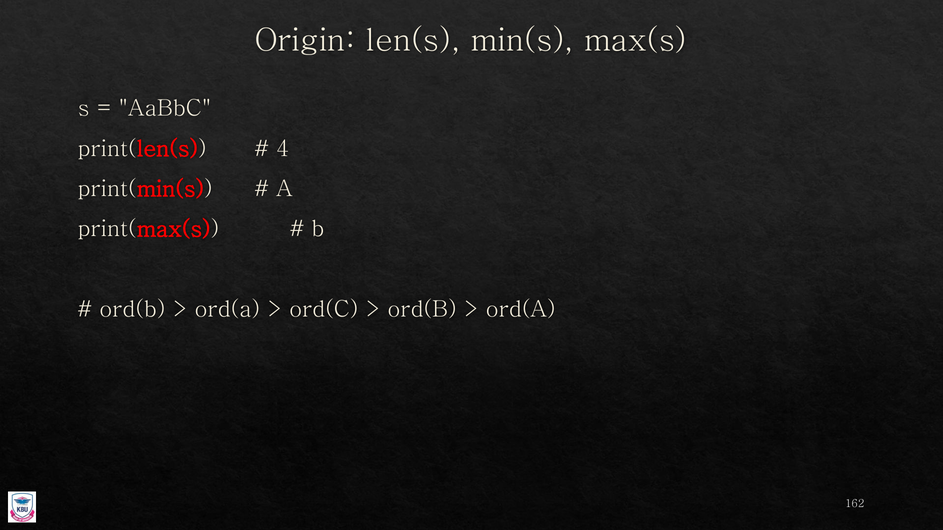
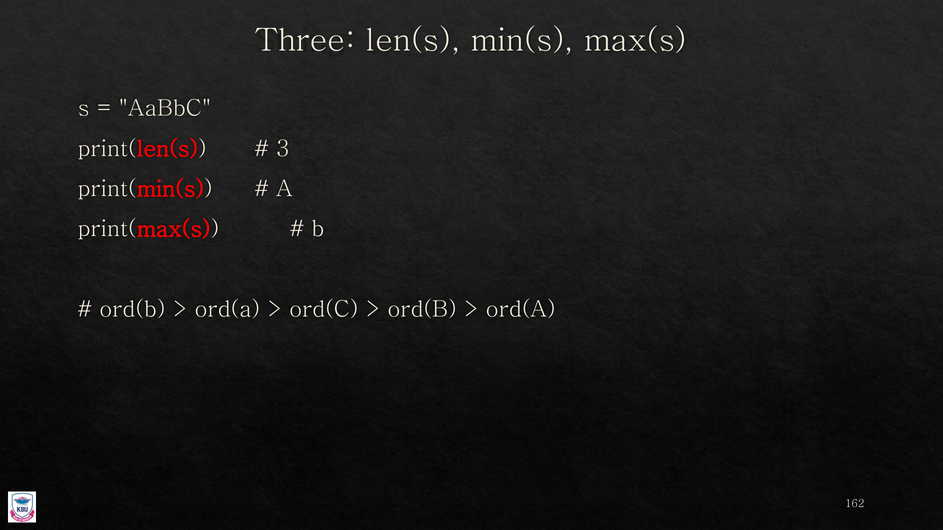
Origin: Origin -> Three (305, 40)
4: 4 -> 3 (283, 149)
